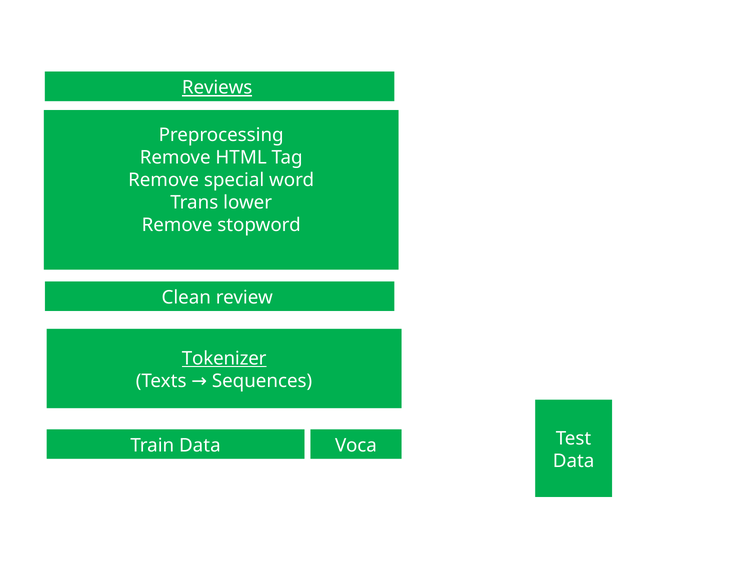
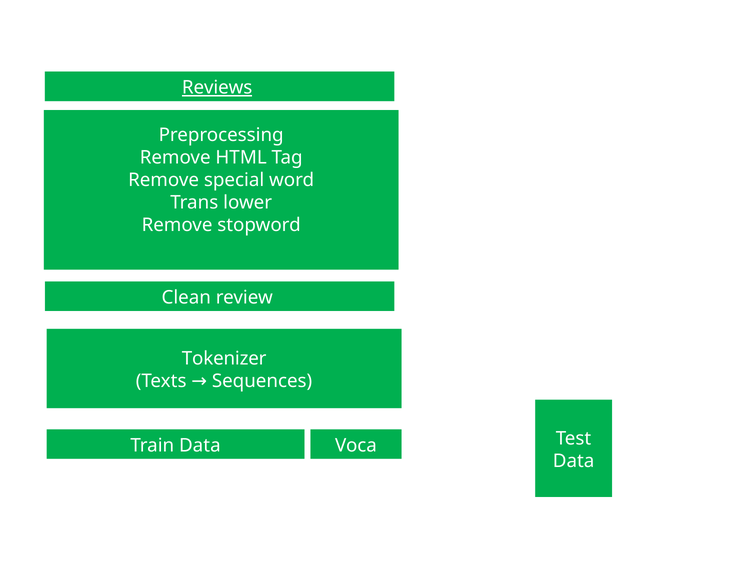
Tokenizer underline: present -> none (224, 359)
